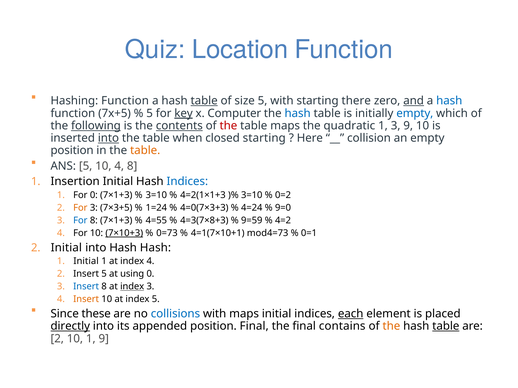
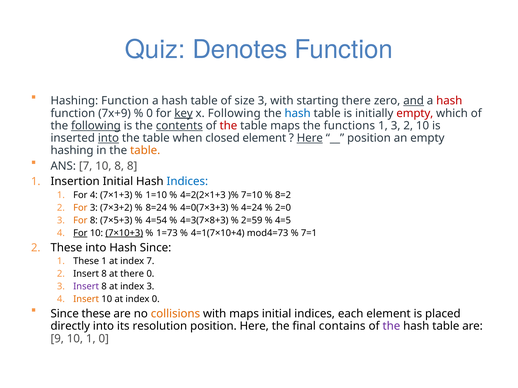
Location: Location -> Denotes (240, 50)
table underline: present -> none (204, 101)
size 5: 5 -> 3 (263, 101)
hash colour: blue -> red (449, 101)
7x+5: 7x+5 -> 7x+9 (115, 113)
5: 5 -> 0 (150, 113)
x Computer: Computer -> Following (234, 113)
empty colour: blue -> red (415, 113)
quadratic: quadratic -> functions (349, 126)
3 9: 9 -> 2 (408, 126)
closed starting: starting -> element (264, 138)
Here underline: none -> present (310, 138)
collision: collision -> position (369, 138)
position: position -> hashing (72, 151)
ANS 5: 5 -> 7 (86, 166)
10 4: 4 -> 8 (119, 166)
For 0: 0 -> 4 (94, 195)
3=10: 3=10 -> 1=10 (156, 195)
4=2(1×1+3: 4=2(1×1+3 -> 4=2(2×1+3 (203, 195)
3=10: 3=10 -> 7=10 (252, 195)
0=2: 0=2 -> 8=2 (283, 195)
7×3+5: 7×3+5 -> 7×3+2 (116, 208)
1=24: 1=24 -> 8=24 (156, 208)
9=0: 9=0 -> 2=0 (283, 208)
For colour: blue -> orange (80, 221)
8 7×1+3: 7×1+3 -> 7×5+3 (116, 221)
4=55: 4=55 -> 4=54 (156, 221)
9=59: 9=59 -> 2=59 (252, 221)
4=2: 4=2 -> 4=5 (283, 221)
For underline: none -> present (80, 233)
0=73: 0=73 -> 1=73 (167, 233)
4=1(7×10+1: 4=1(7×10+1 -> 4=1(7×10+4 (218, 233)
0=1: 0=1 -> 7=1 (309, 233)
2 Initial: Initial -> These (66, 248)
Hash Hash: Hash -> Since (156, 248)
1 Initial: Initial -> These (86, 261)
index 4: 4 -> 7 (150, 261)
2 Insert 5: 5 -> 8 (104, 274)
at using: using -> there (132, 274)
Insert colour: blue -> purple (86, 287)
index underline: present -> none (132, 287)
index 5: 5 -> 0 (156, 300)
collisions colour: blue -> orange (175, 314)
each underline: present -> none (351, 314)
directly underline: present -> none (70, 327)
appended: appended -> resolution (160, 327)
position Final: Final -> Here (254, 327)
the colour: orange -> purple (391, 327)
table underline: present -> none (446, 327)
2: 2 -> 9 (57, 339)
1 9: 9 -> 0 (104, 339)
